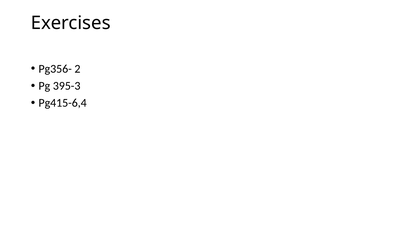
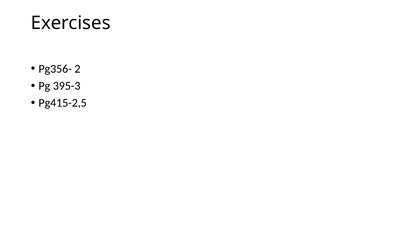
Pg415-6,4: Pg415-6,4 -> Pg415-2,5 (63, 103)
